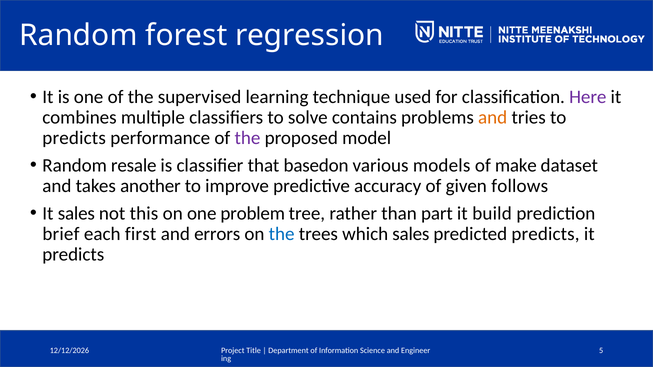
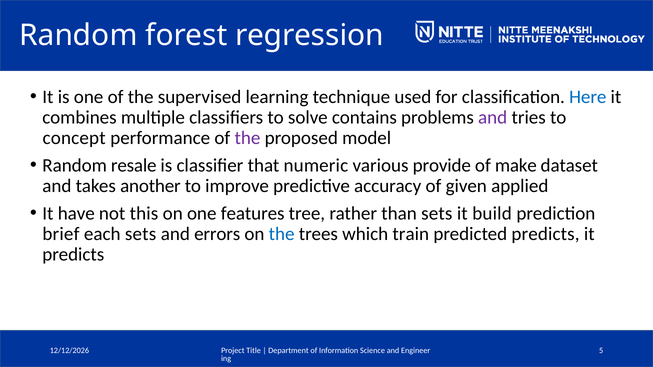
Here colour: purple -> blue (588, 97)
and colour: orange -> purple (493, 118)
predicts: predicts -> concept (74, 138)
basedon: basedon -> numeric (316, 166)
models: models -> provide (442, 166)
follows: follows -> applied (520, 186)
It sales: sales -> have (76, 214)
problem: problem -> features (253, 214)
than part: part -> sets (437, 214)
each first: first -> sets (141, 234)
which sales: sales -> train (411, 234)
